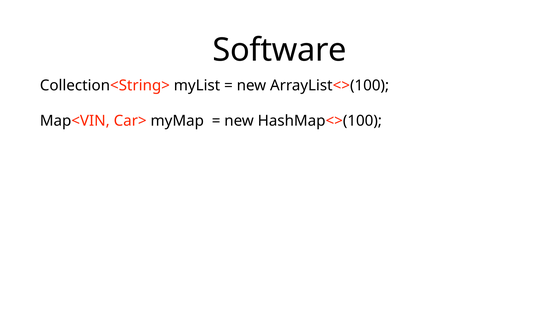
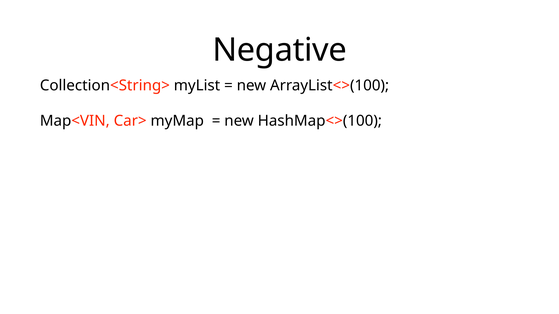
Software: Software -> Negative (280, 50)
